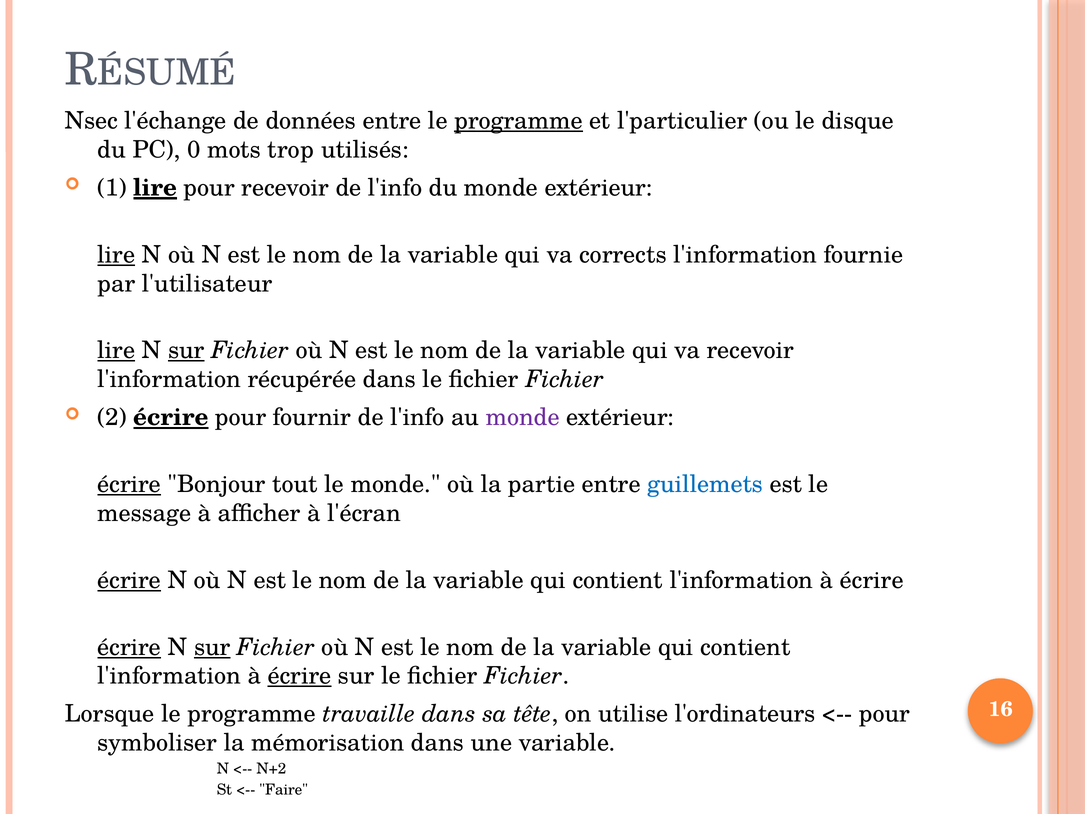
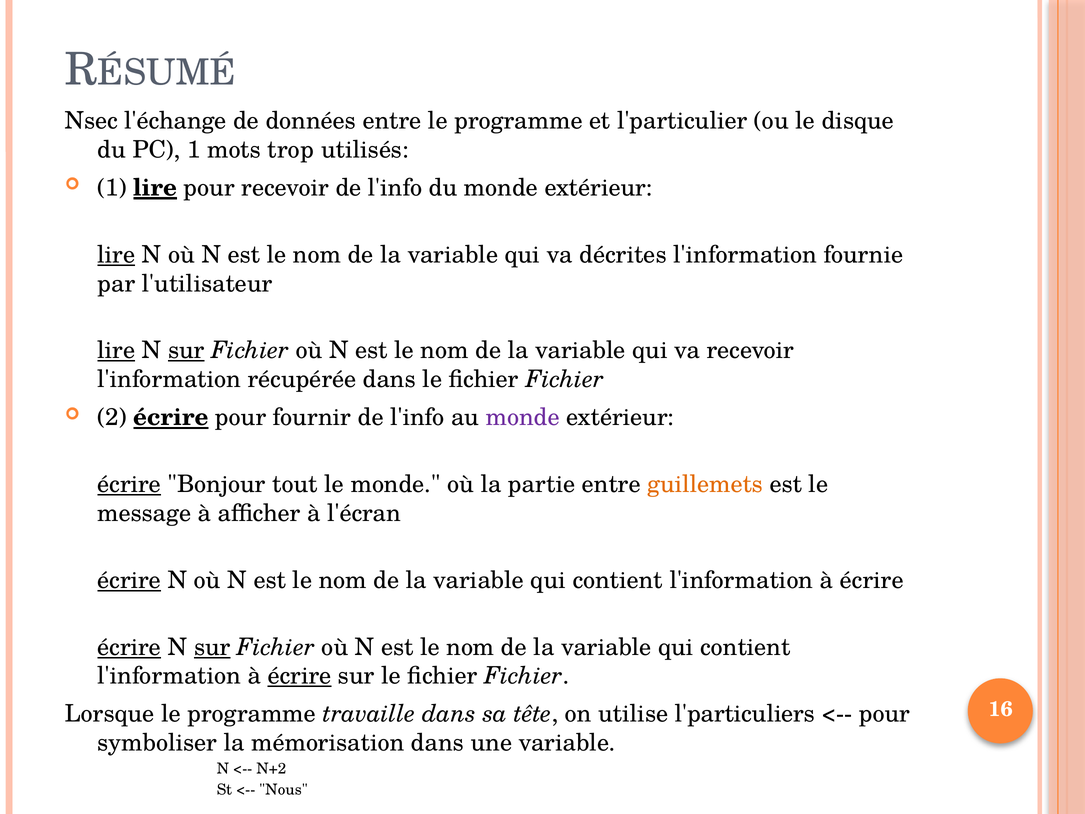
programme underline: present -> none (518, 121)
PC 0: 0 -> 1 (194, 150)
corrects: corrects -> décrites (623, 255)
guillemets colour: blue -> orange (705, 484)
l'ordinateurs: l'ordinateurs -> l'particuliers (745, 714)
Faire: Faire -> Nous (284, 790)
